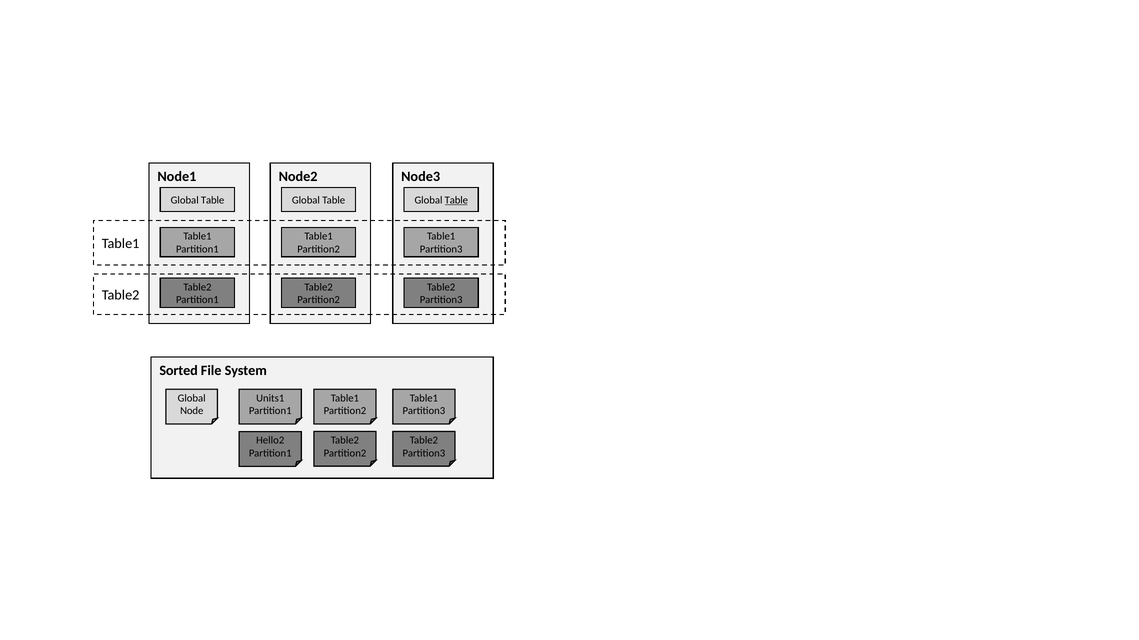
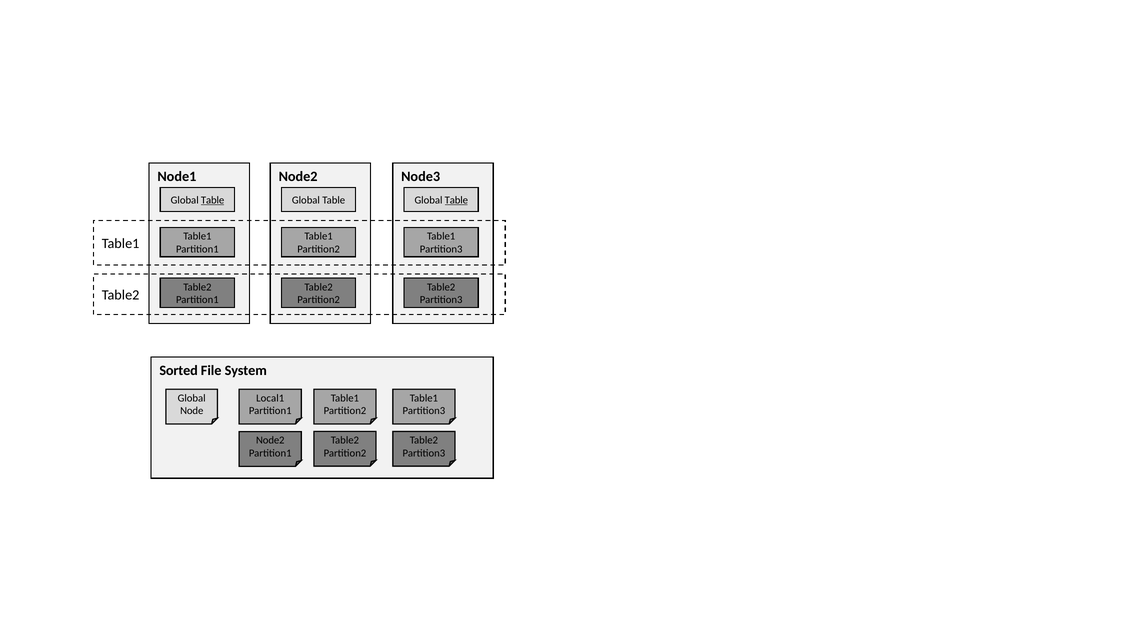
Table underline: none -> present (213, 201)
Units1: Units1 -> Local1 (270, 398)
Hello2: Hello2 -> Node2 (270, 441)
